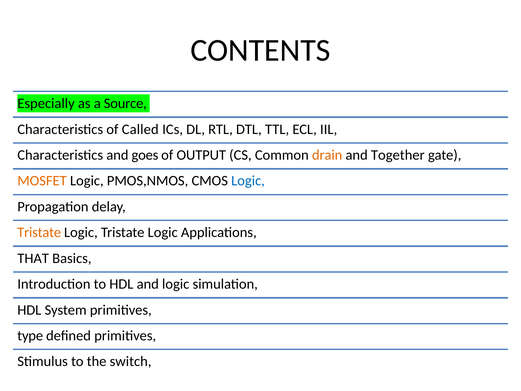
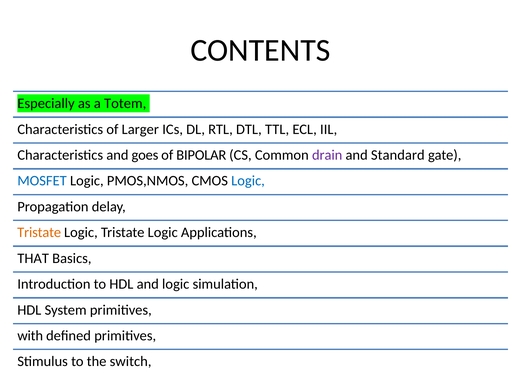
Source: Source -> Totem (125, 103)
Called: Called -> Larger (140, 129)
OUTPUT: OUTPUT -> BIPOLAR (201, 155)
drain colour: orange -> purple (327, 155)
Together: Together -> Standard (398, 155)
MOSFET colour: orange -> blue (42, 181)
type: type -> with (30, 335)
